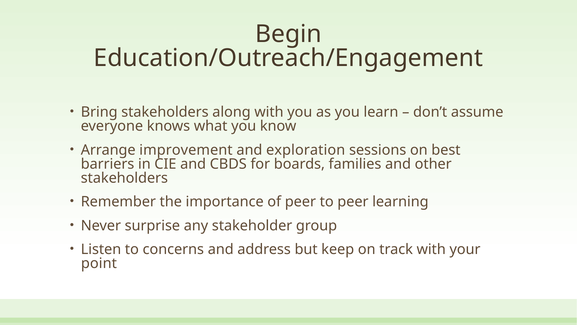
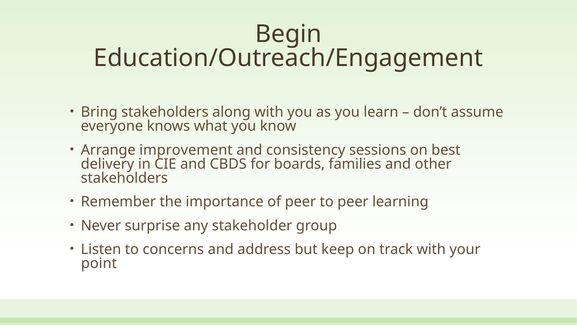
exploration: exploration -> consistency (306, 150)
barriers: barriers -> delivery (108, 164)
